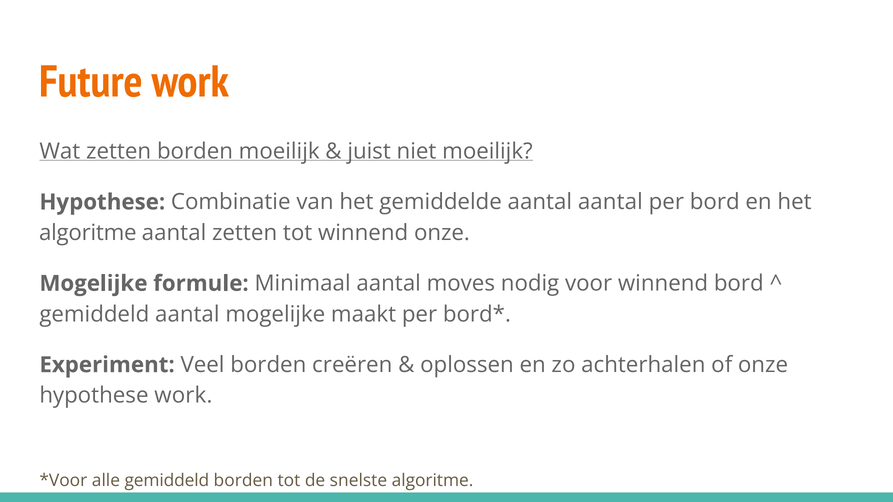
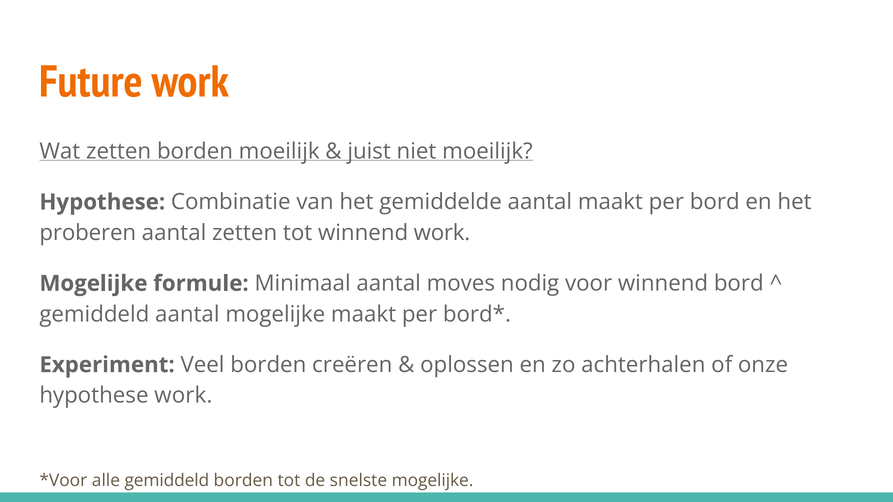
aantal aantal: aantal -> maakt (610, 202)
algoritme: algoritme -> proberen (88, 233)
winnend onze: onze -> work (442, 233)
snelste algoritme: algoritme -> mogelijke (433, 481)
